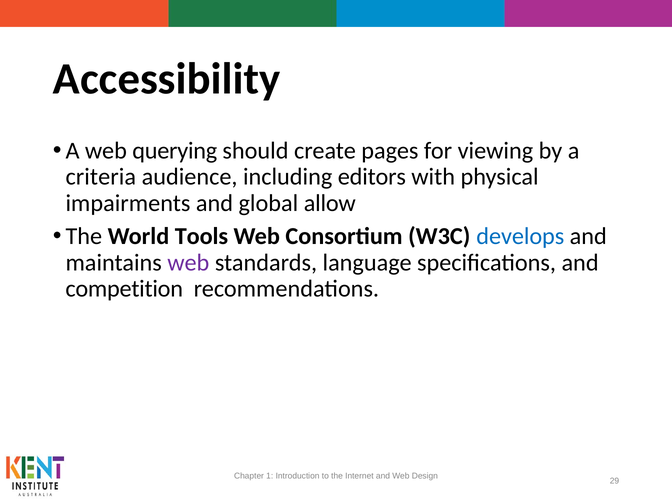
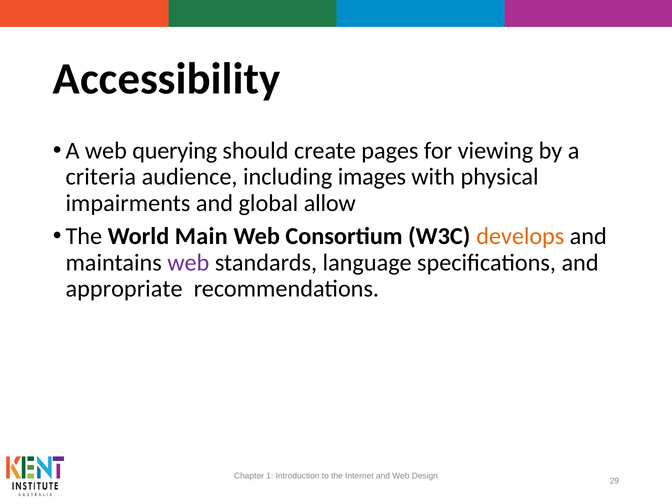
editors: editors -> images (372, 177)
Tools: Tools -> Main (201, 236)
develops colour: blue -> orange (520, 236)
competition: competition -> appropriate (124, 289)
